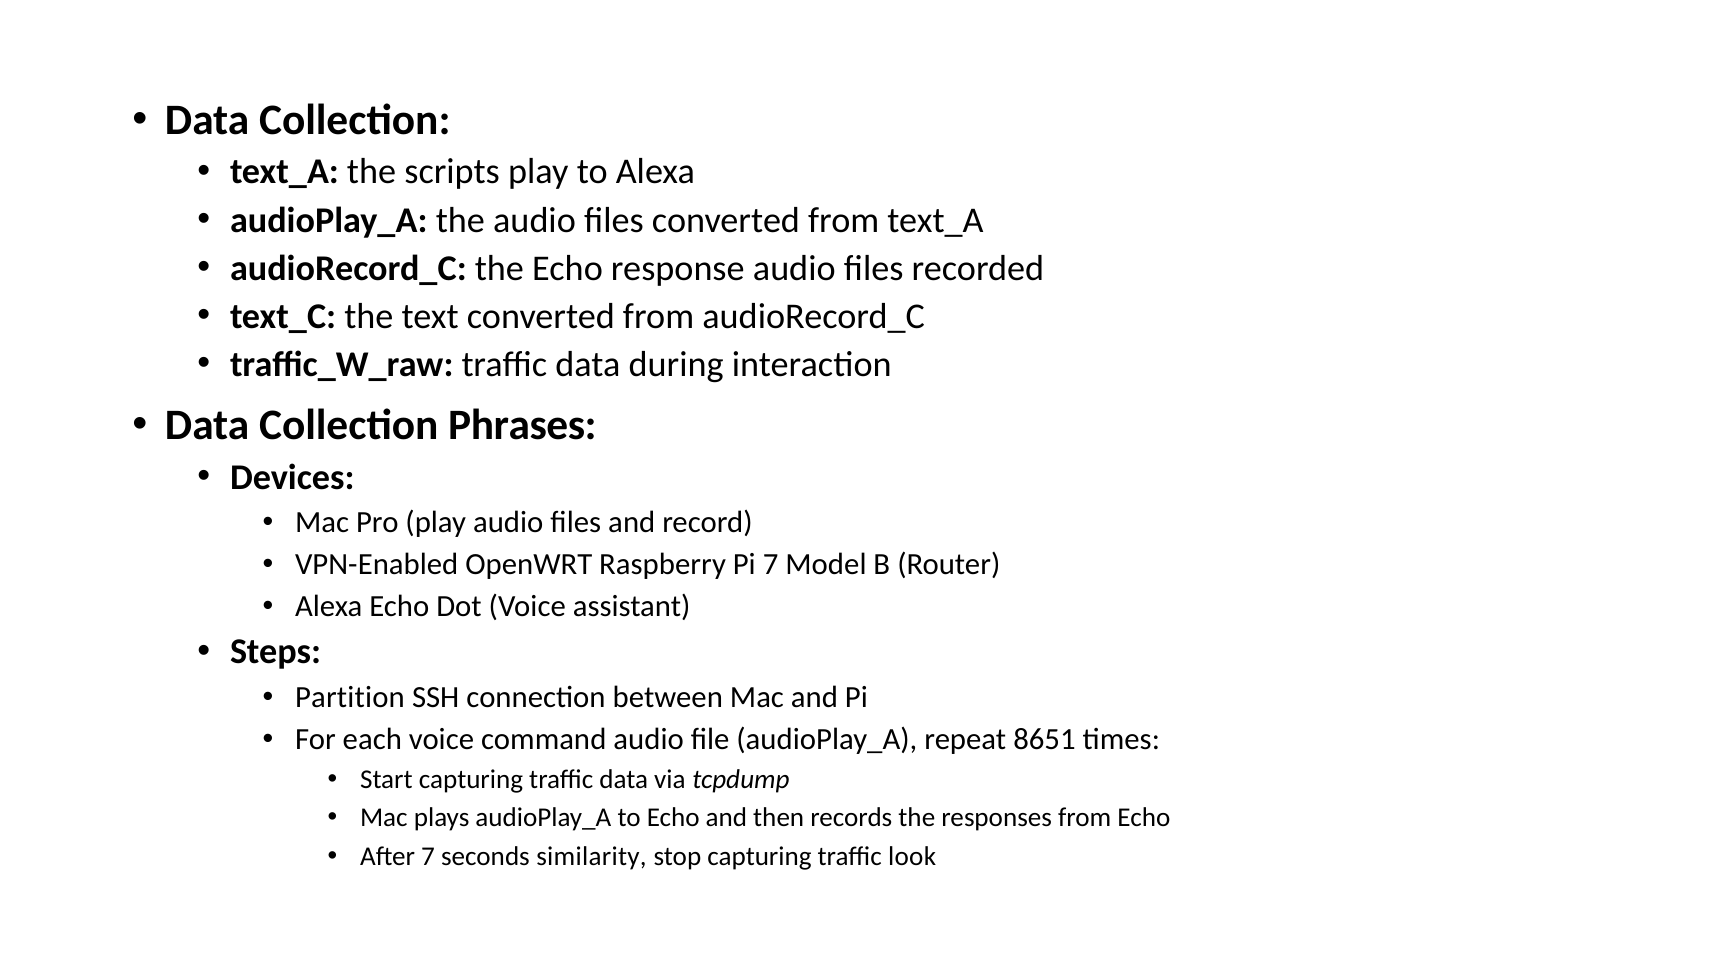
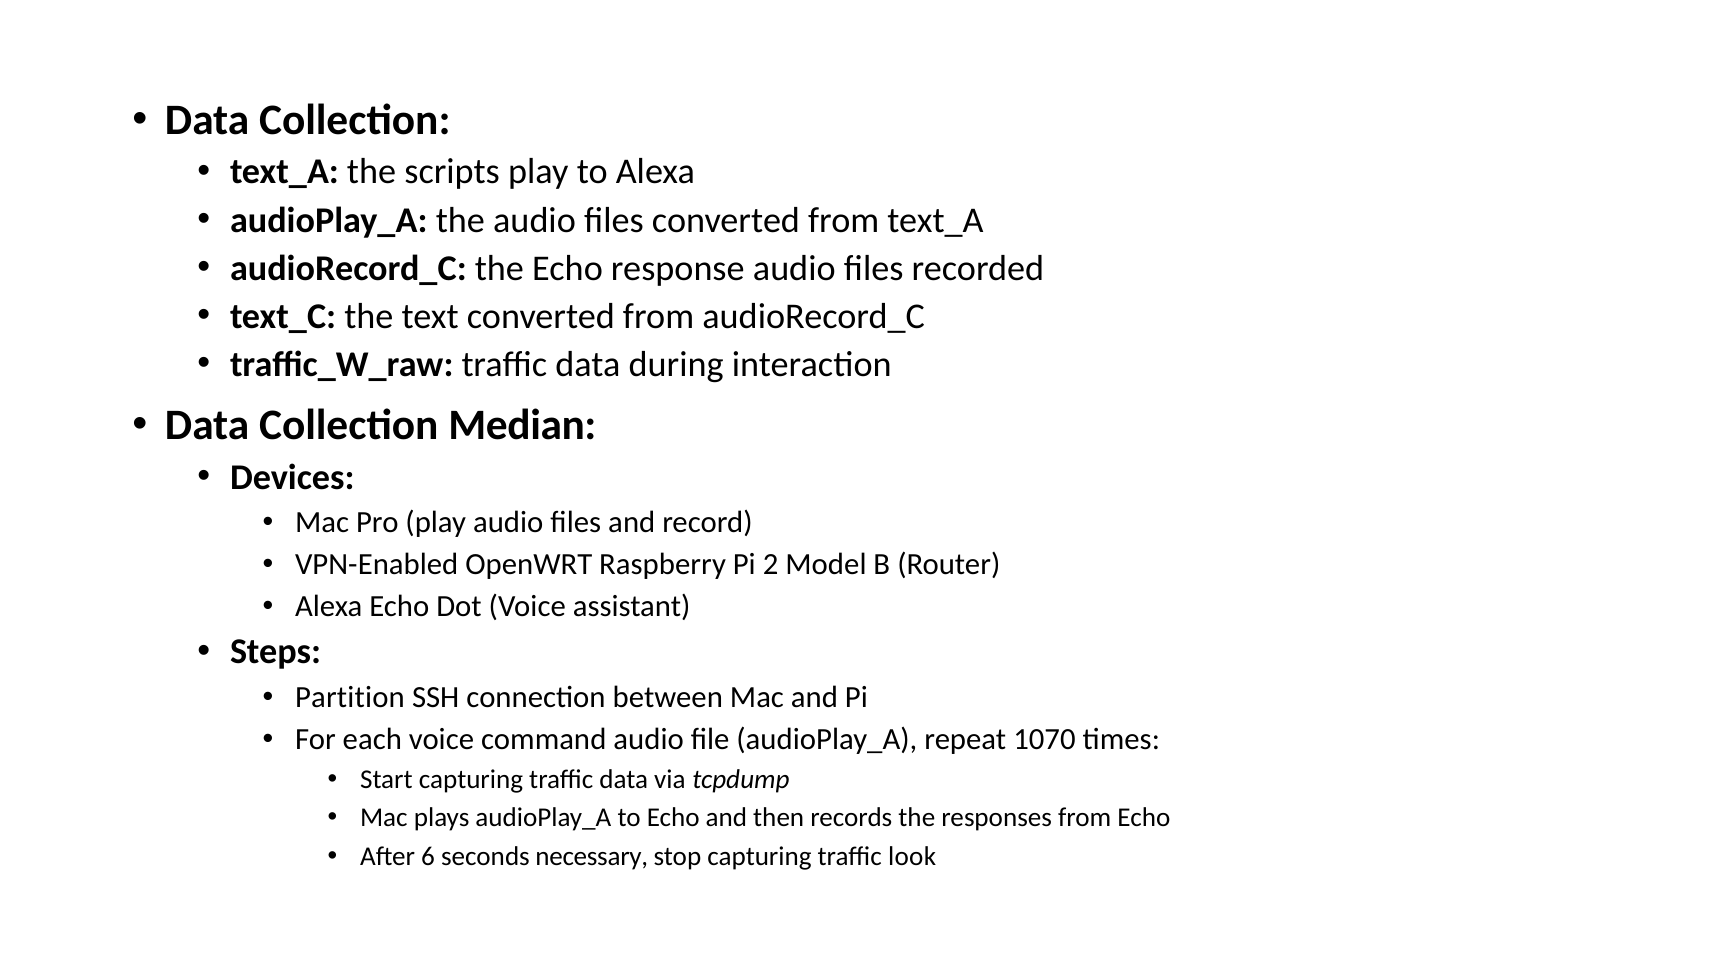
Phrases: Phrases -> Median (522, 425)
Pi 7: 7 -> 2 (771, 565)
8651: 8651 -> 1070 (1044, 740)
After 7: 7 -> 6 (428, 857)
similarity: similarity -> necessary (592, 857)
